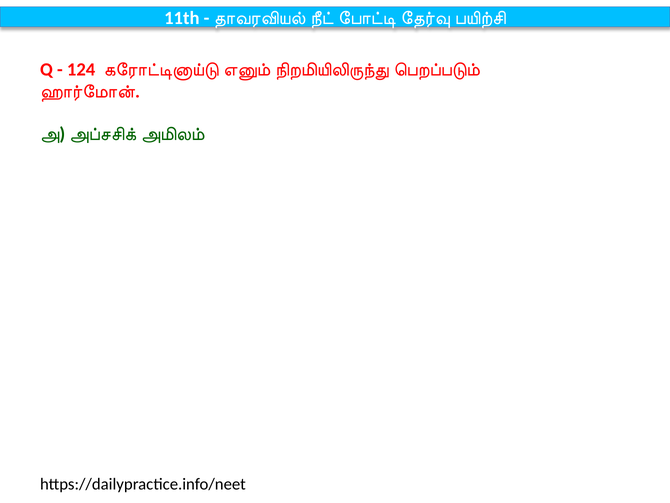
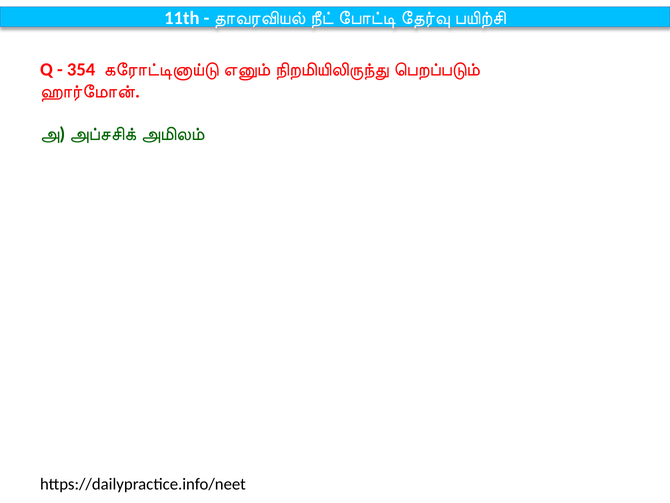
124: 124 -> 354 (81, 69)
